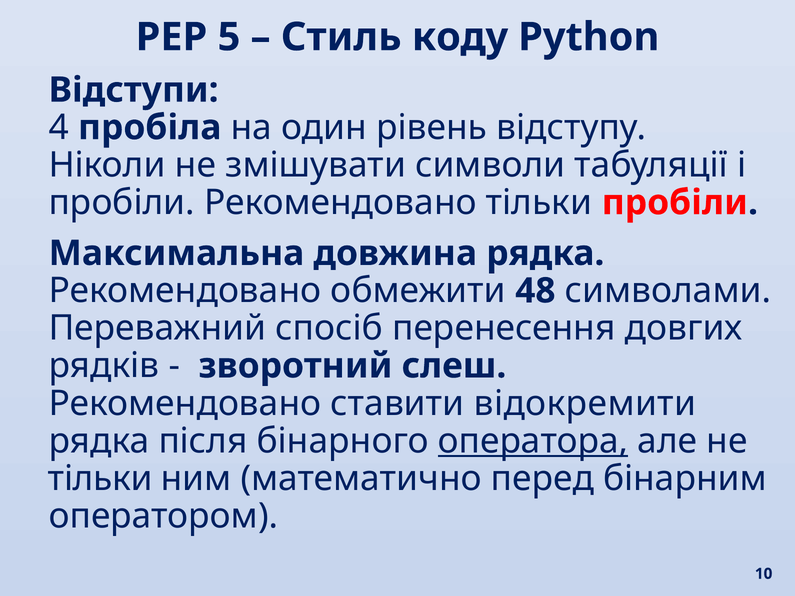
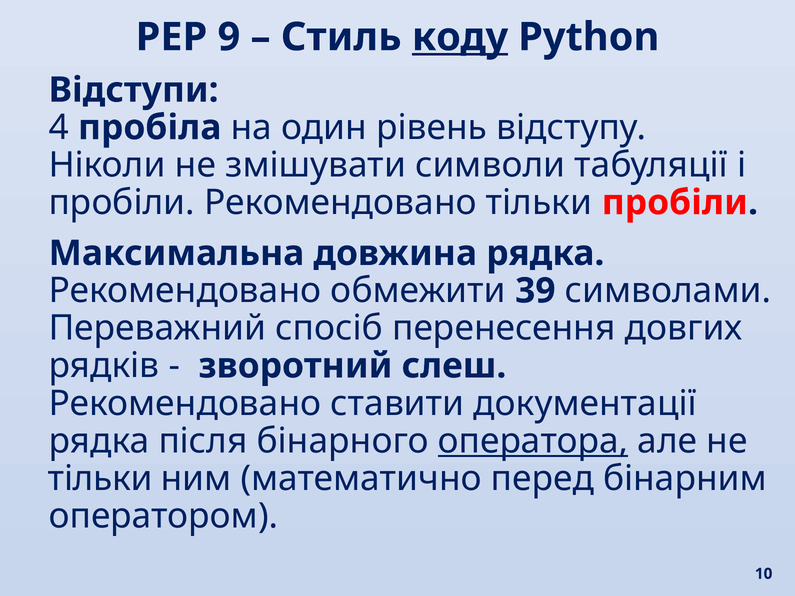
5: 5 -> 9 (229, 37)
коду underline: none -> present (460, 37)
48: 48 -> 39 (535, 291)
відокремити: відокремити -> документації (585, 404)
